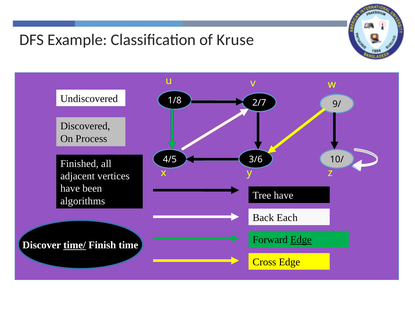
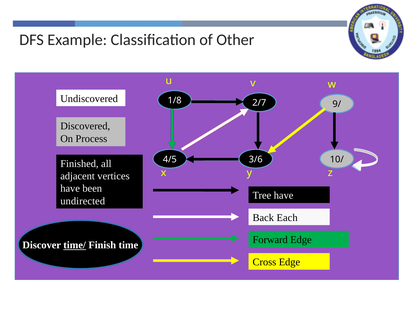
Kruse: Kruse -> Other (235, 40)
algorithms: algorithms -> undirected (83, 201)
Edge underline: present -> none (301, 240)
